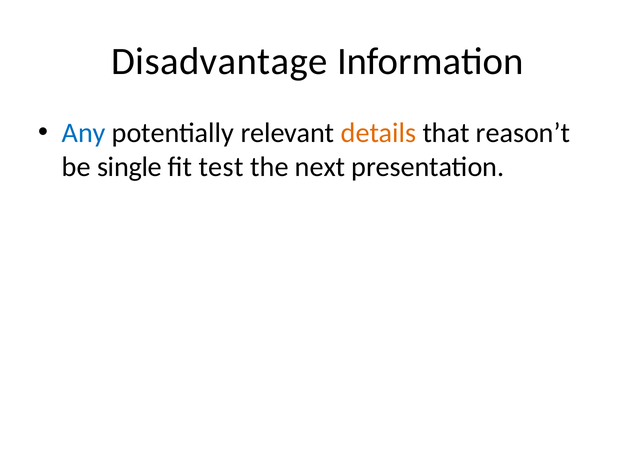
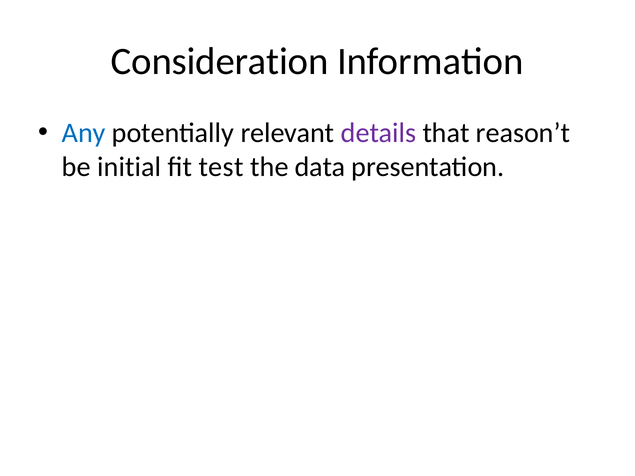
Disadvantage: Disadvantage -> Consideration (220, 61)
details colour: orange -> purple (379, 133)
single: single -> initial (129, 167)
next: next -> data (320, 167)
